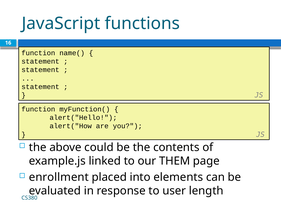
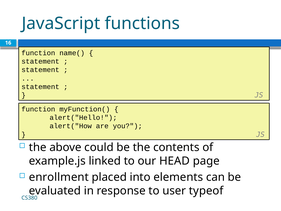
THEM: THEM -> HEAD (175, 161)
length: length -> typeof (206, 191)
